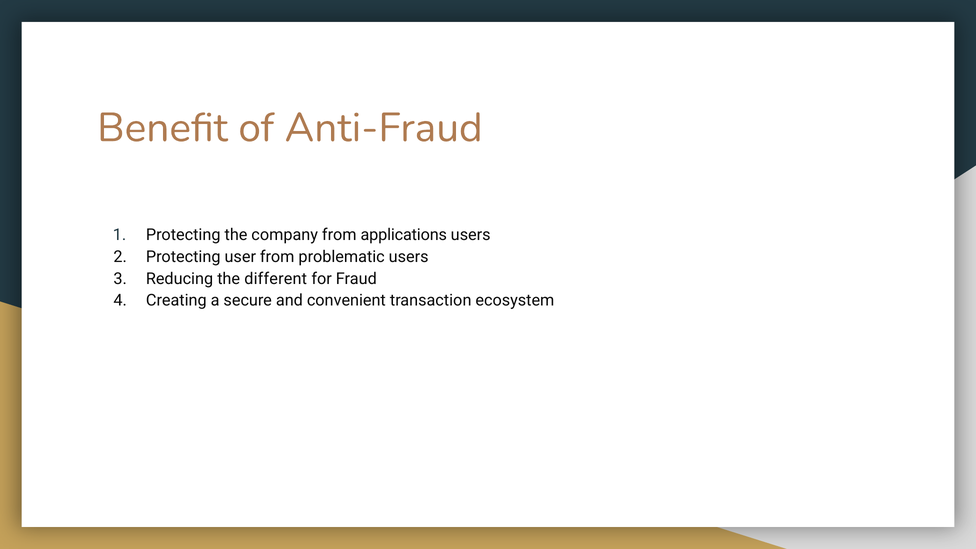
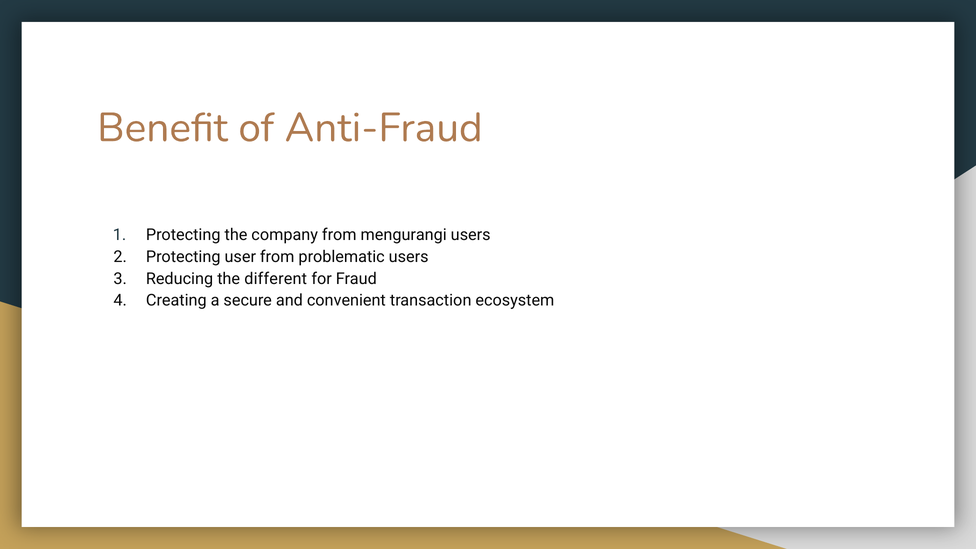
applications: applications -> mengurangi (404, 235)
